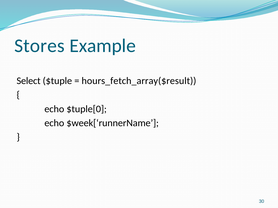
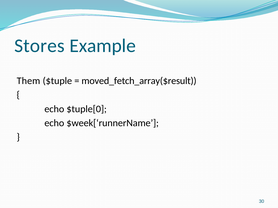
Select: Select -> Them (28, 81)
hours_fetch_array($result: hours_fetch_array($result -> moved_fetch_array($result (139, 81)
